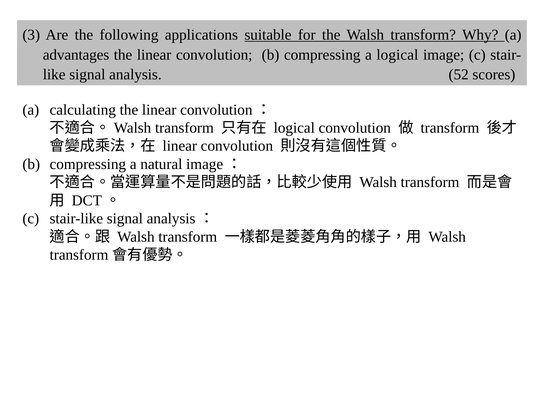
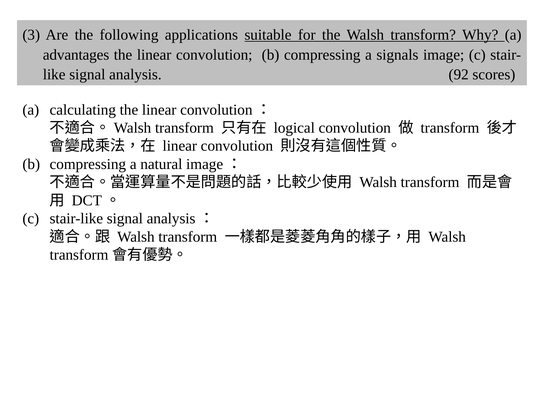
a logical: logical -> signals (397, 55)
52: 52 -> 92 (459, 75)
